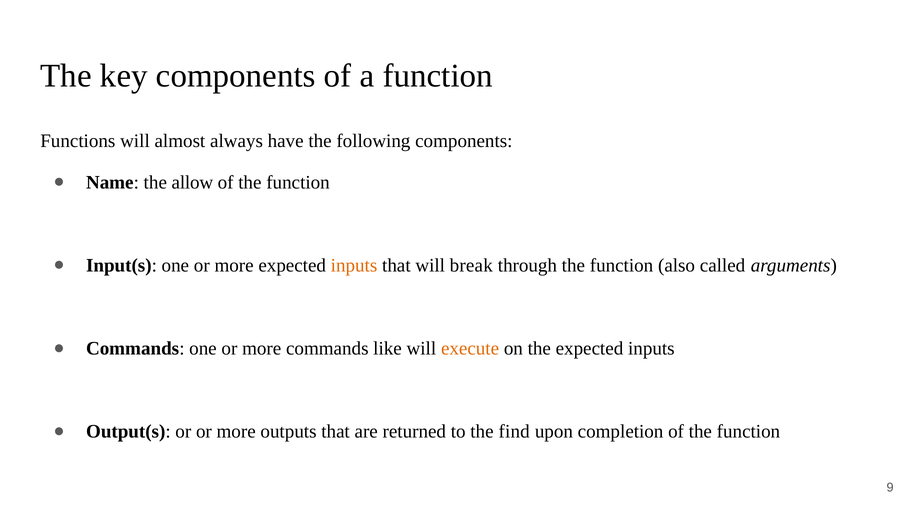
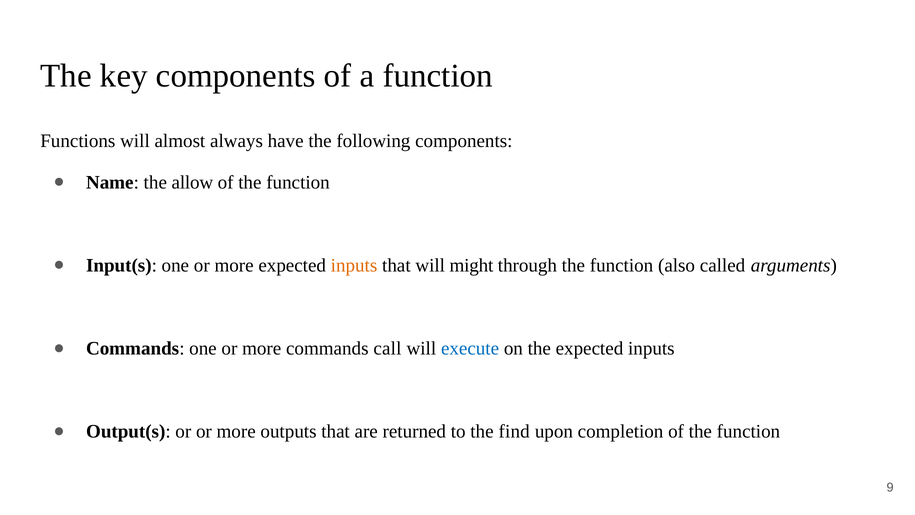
break: break -> might (471, 265)
like: like -> call (387, 348)
execute colour: orange -> blue (470, 348)
